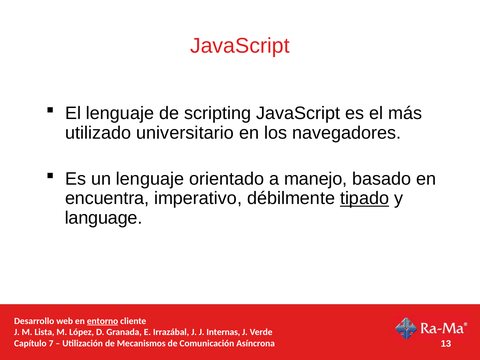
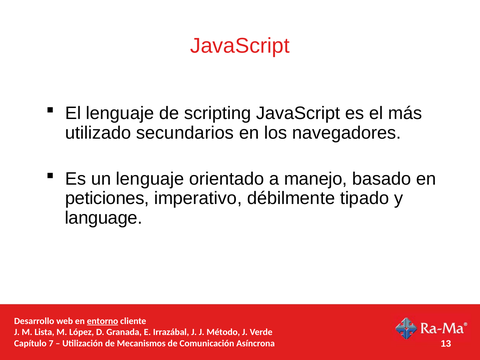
universitario: universitario -> secundarios (185, 133)
encuentra: encuentra -> peticiones (107, 198)
tipado underline: present -> none (365, 198)
Internas: Internas -> Método (223, 332)
